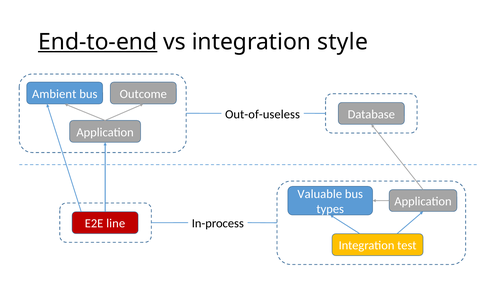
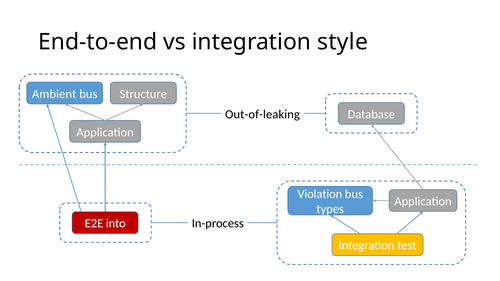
End-to-end underline: present -> none (98, 42)
Outcome: Outcome -> Structure (143, 94)
Out-of-useless: Out-of-useless -> Out-of-leaking (263, 114)
Valuable: Valuable -> Violation (320, 194)
line: line -> into (116, 224)
